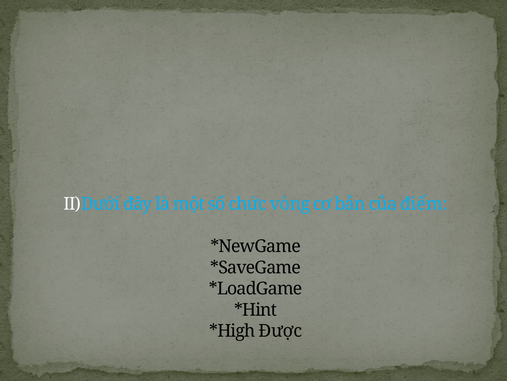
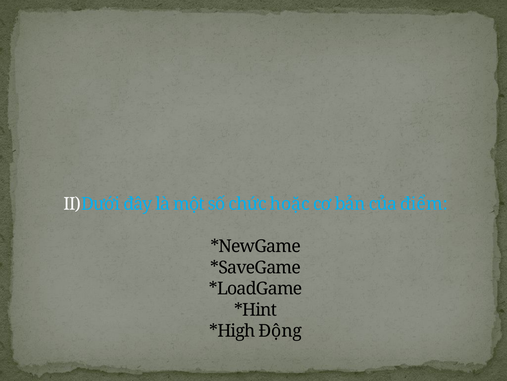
vòng: vòng -> hoặc (290, 204)
Được: Được -> Động (280, 330)
